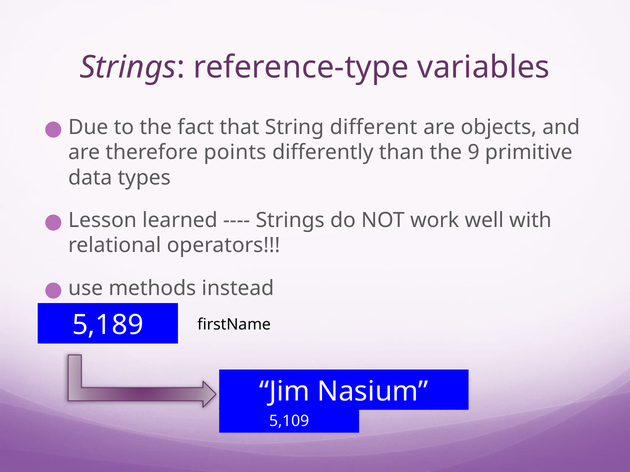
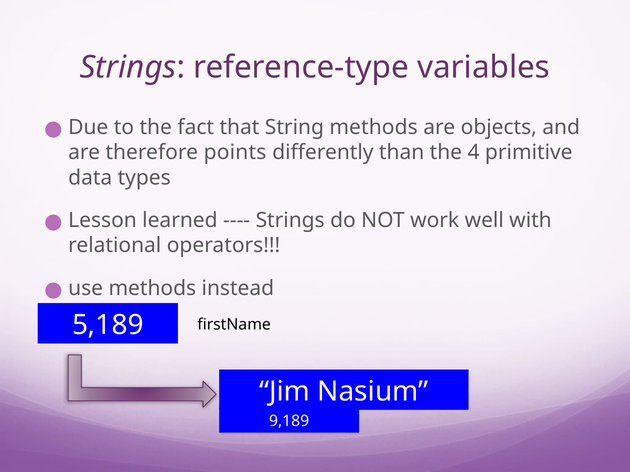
String different: different -> methods (374, 127)
9: 9 -> 4 (474, 153)
5,109: 5,109 -> 9,189 (289, 421)
